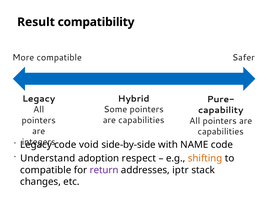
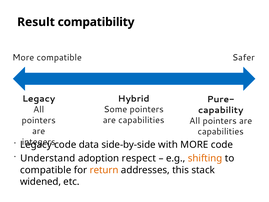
void: void -> data (89, 145)
with NAME: NAME -> MORE (194, 145)
return colour: purple -> orange (104, 170)
iptr: iptr -> this (181, 170)
changes: changes -> widened (41, 182)
